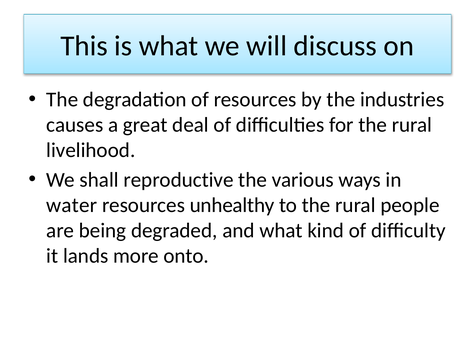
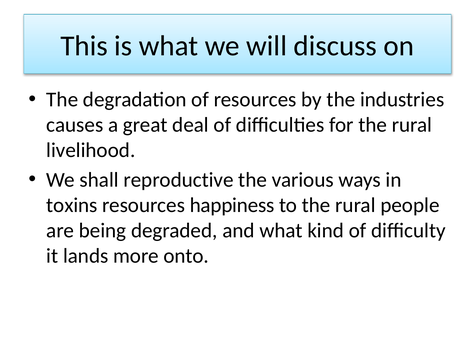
water: water -> toxins (72, 205)
unhealthy: unhealthy -> happiness (232, 205)
